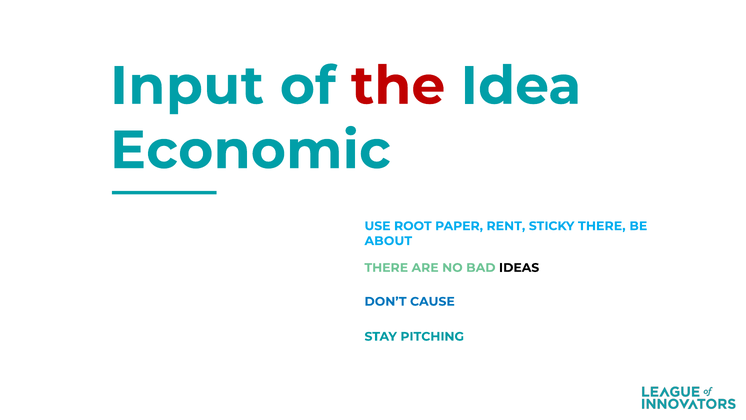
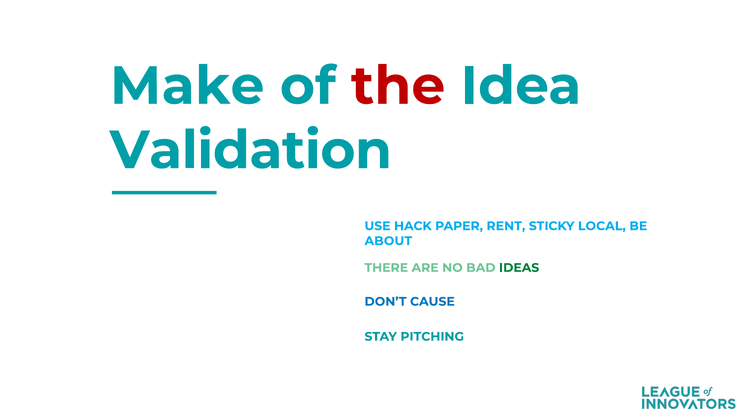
Input: Input -> Make (187, 86)
Economic: Economic -> Validation (251, 150)
ROOT: ROOT -> HACK (413, 226)
STICKY THERE: THERE -> LOCAL (602, 226)
IDEAS colour: black -> green (519, 268)
